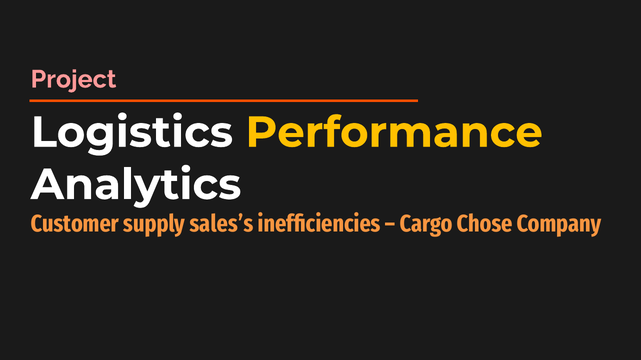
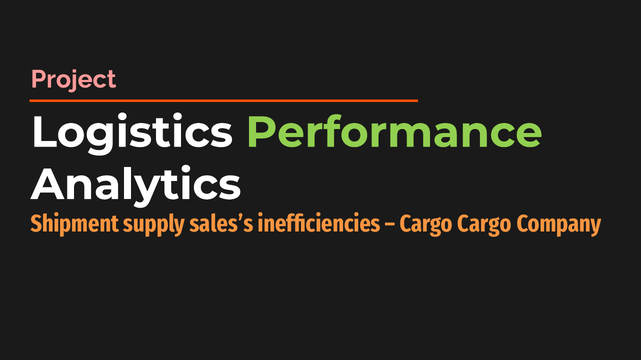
Performance colour: yellow -> light green (394, 133)
Customer: Customer -> Shipment (75, 224)
Cargo Chose: Chose -> Cargo (484, 224)
